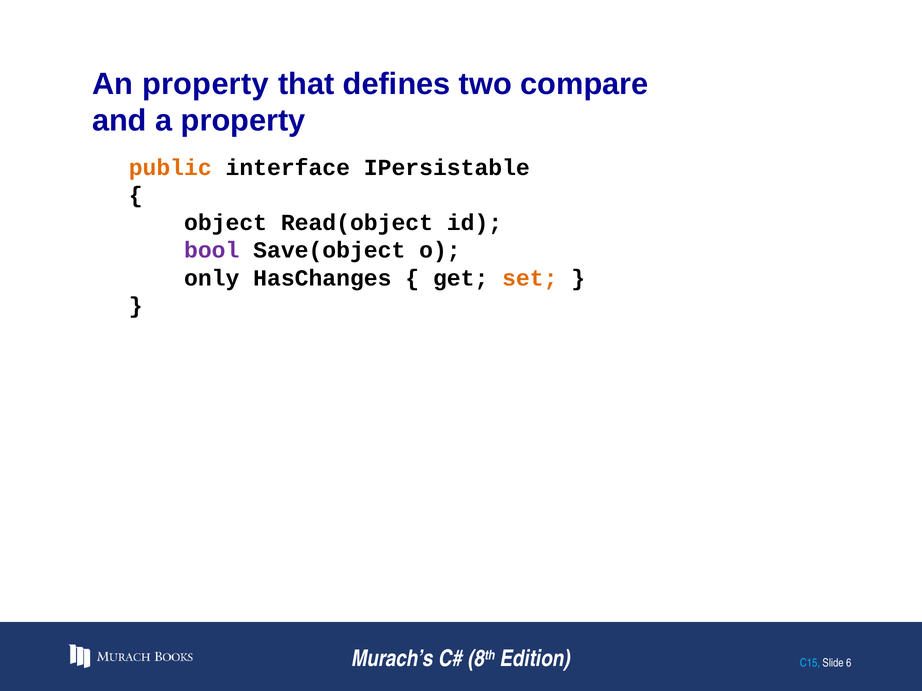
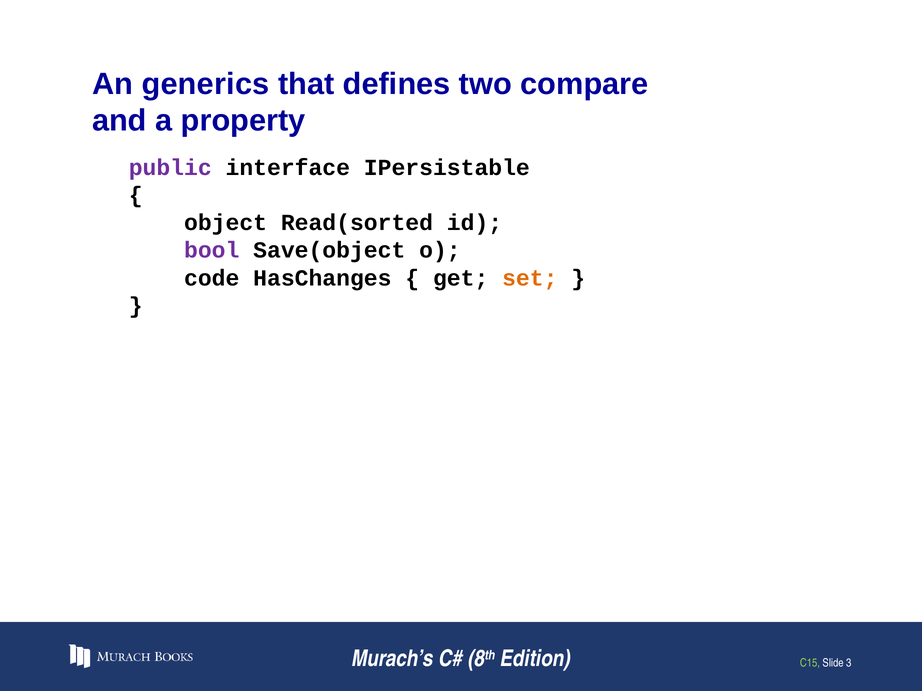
An property: property -> generics (206, 84)
public colour: orange -> purple (170, 168)
Read(object: Read(object -> Read(sorted (357, 223)
only: only -> code (212, 278)
C15 colour: light blue -> light green (810, 663)
6: 6 -> 3 (849, 663)
